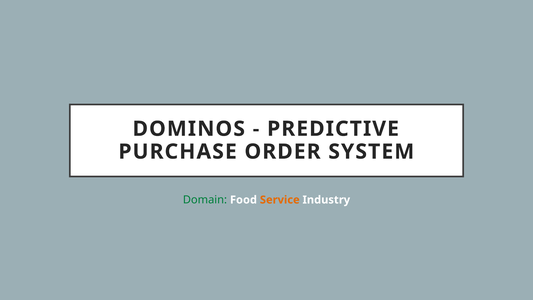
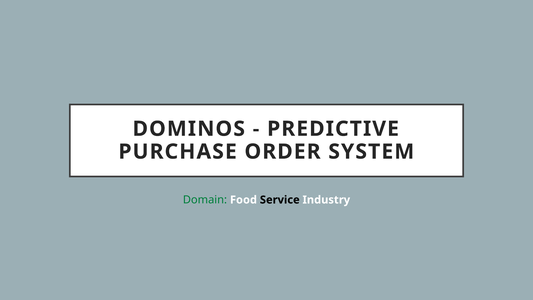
Service colour: orange -> black (280, 200)
